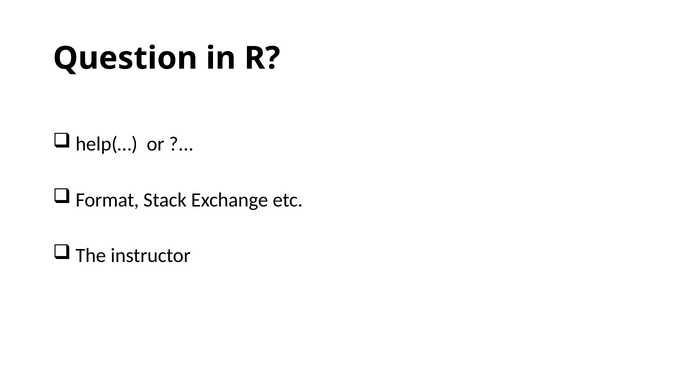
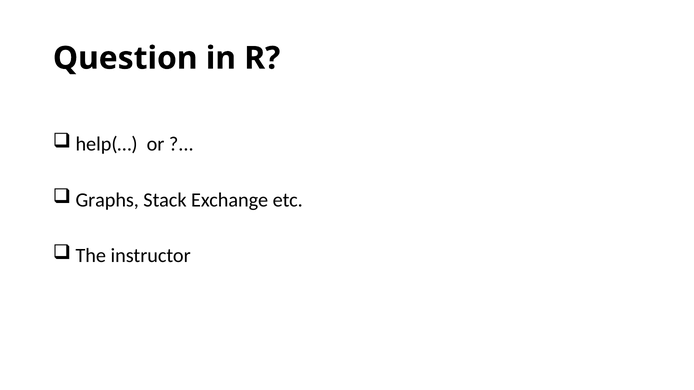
Format: Format -> Graphs (107, 200)
